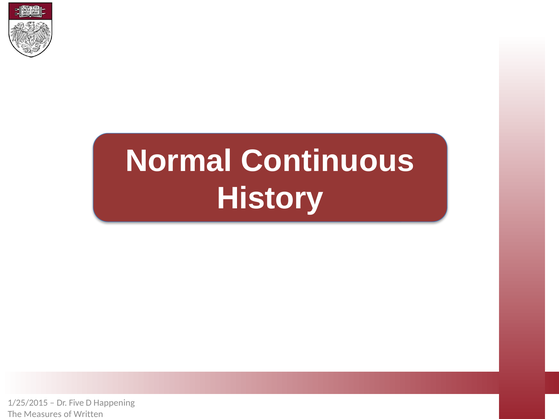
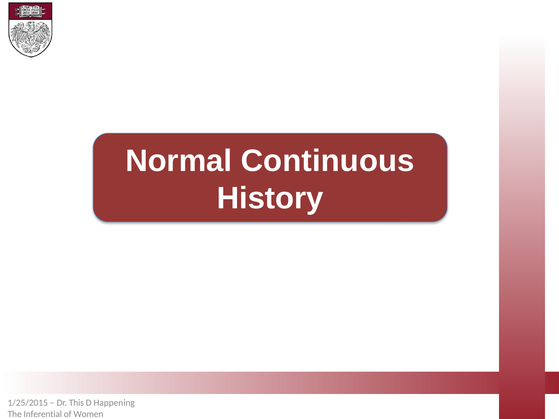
Five: Five -> This (76, 403)
Measures: Measures -> Inferential (43, 414)
Written: Written -> Women (88, 414)
